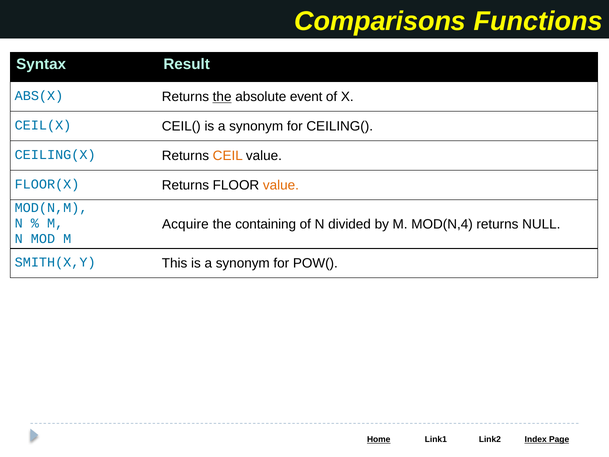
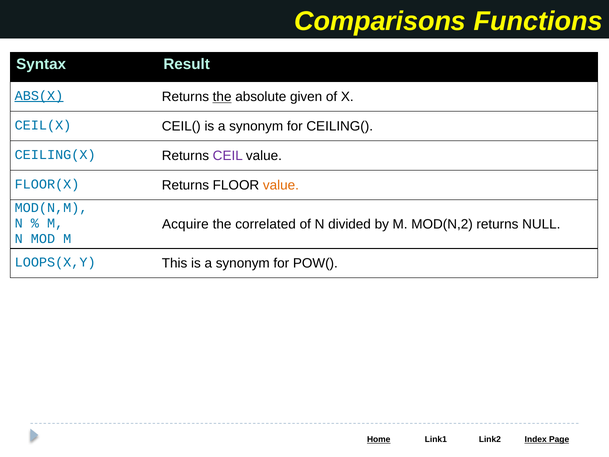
ABS(X underline: none -> present (39, 96)
event: event -> given (306, 97)
CEIL colour: orange -> purple (228, 156)
containing: containing -> correlated (266, 224)
MOD(N,4: MOD(N,4 -> MOD(N,2 (442, 224)
SMITH(X,Y: SMITH(X,Y -> LOOPS(X,Y (55, 262)
